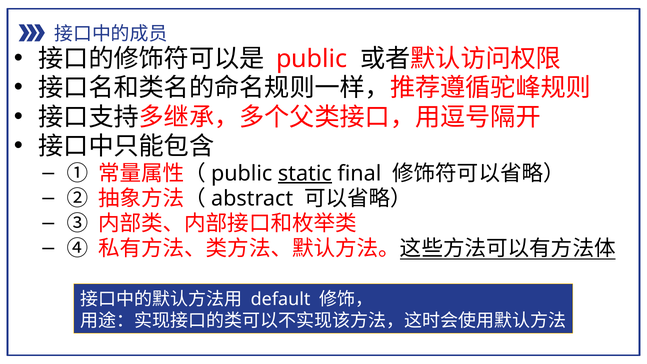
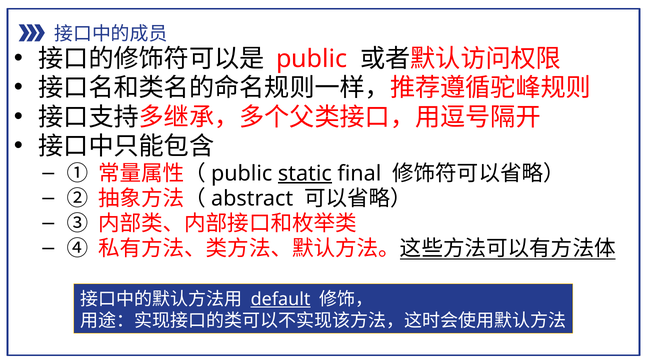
default underline: none -> present (281, 299)
